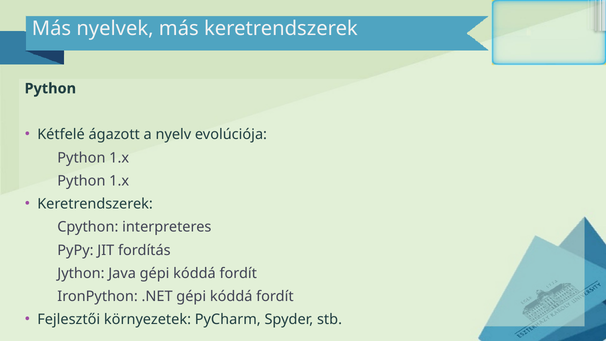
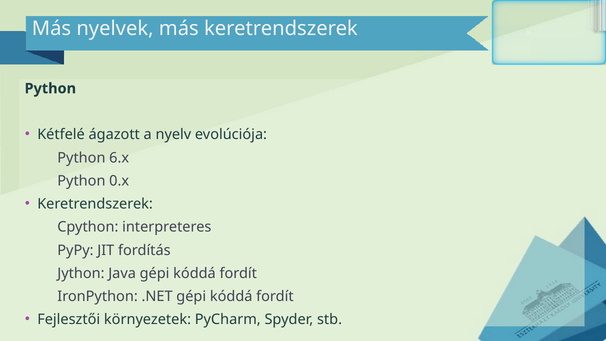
1.x: 1.x -> 6.x (119, 158)
1.x: 1.x -> 0.x (119, 181)
